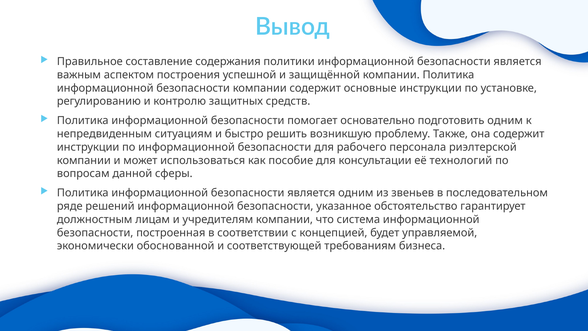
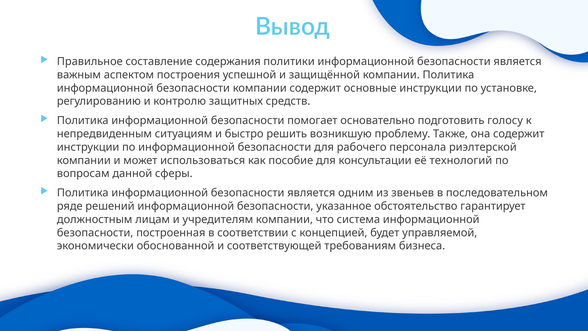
подготовить одним: одним -> голосу (505, 121)
